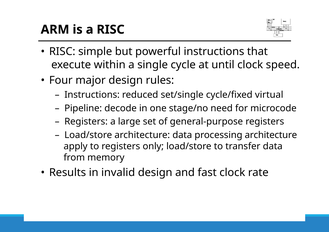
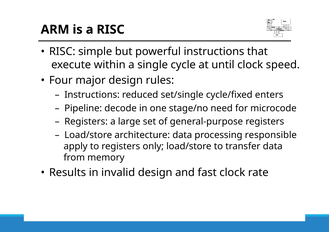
virtual: virtual -> enters (269, 95)
processing architecture: architecture -> responsible (271, 135)
